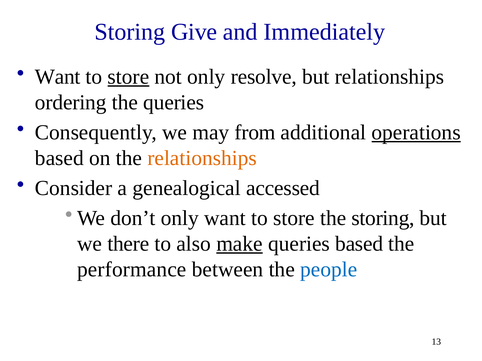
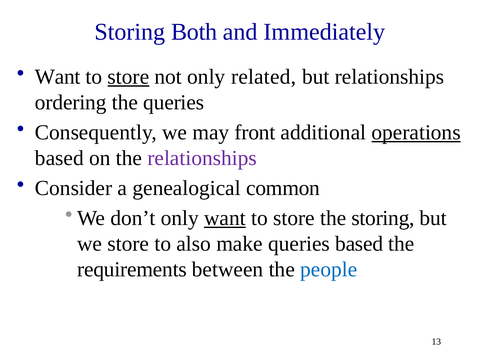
Give: Give -> Both (194, 32)
resolve: resolve -> related (264, 77)
from: from -> front (255, 133)
relationships colour: orange -> purple (202, 158)
accessed: accessed -> common (283, 188)
want underline: none -> present (225, 218)
we there: there -> store (128, 244)
make underline: present -> none (240, 244)
performance: performance -> requirements (132, 270)
